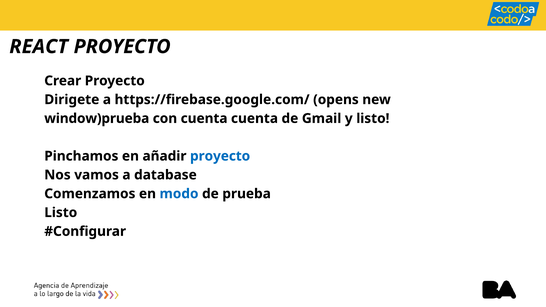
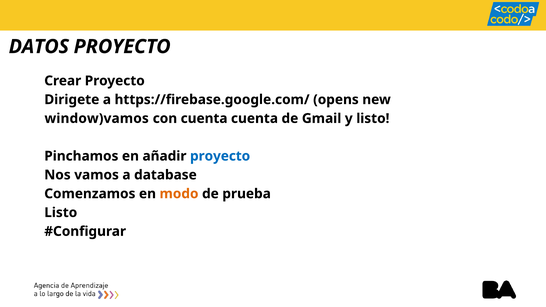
REACT: REACT -> DATOS (39, 47)
window)prueba: window)prueba -> window)vamos (97, 118)
modo colour: blue -> orange (179, 194)
